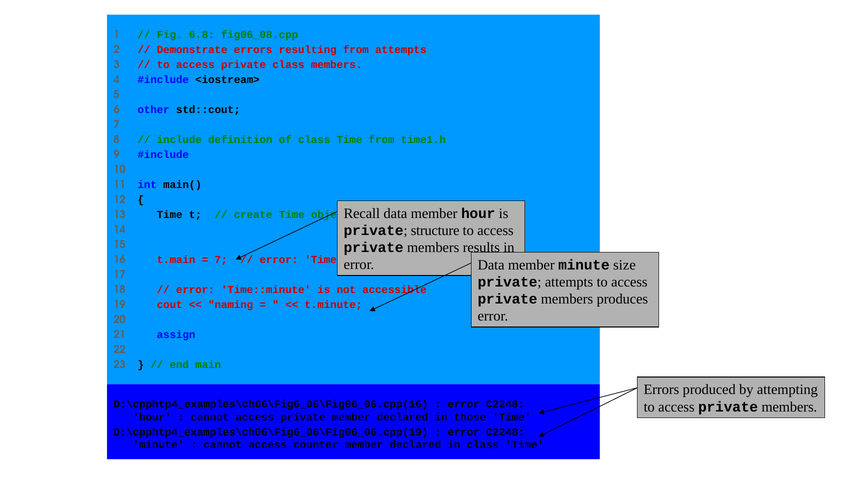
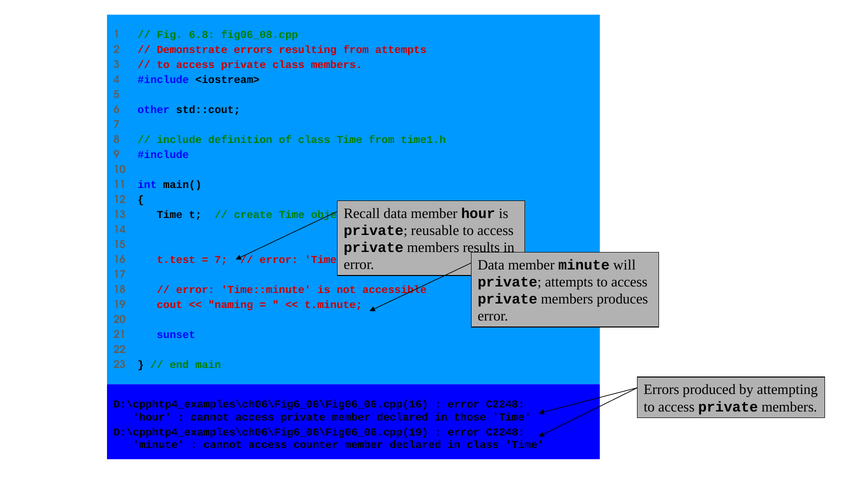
structure: structure -> reusable (435, 230)
t.main: t.main -> t.test (176, 260)
size: size -> will (624, 265)
assign: assign -> sunset (176, 335)
